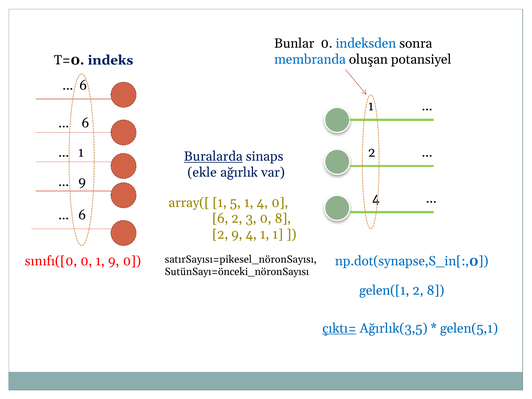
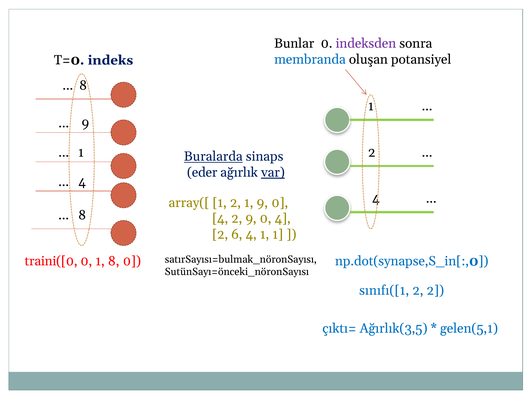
indeksden colour: blue -> purple (366, 43)
6: 6 -> 8 (83, 85)
6: 6 -> 9 (85, 123)
ekle: ekle -> eder (202, 173)
var underline: none -> present (273, 173)
9: 9 -> 4 (82, 182)
1 5: 5 -> 2 (235, 203)
1 4: 4 -> 9 (262, 203)
6: 6 -> 8 (82, 215)
6: 6 -> 4 (220, 219)
2 3: 3 -> 9 (251, 219)
8: 8 -> 4 (283, 219)
2 9: 9 -> 6 (237, 235)
satırSayısı=pikesel_nöronSayısı: satırSayısı=pikesel_nöronSayısı -> satırSayısı=bulmak_nöronSayısı (241, 259)
sınıfı([0: sınıfı([0 -> traini([0 (51, 261)
1 9: 9 -> 8 (114, 261)
gelen([1: gelen([1 -> sınıfı([1 (384, 291)
2 8: 8 -> 2 (435, 291)
çıktı= underline: present -> none (339, 328)
